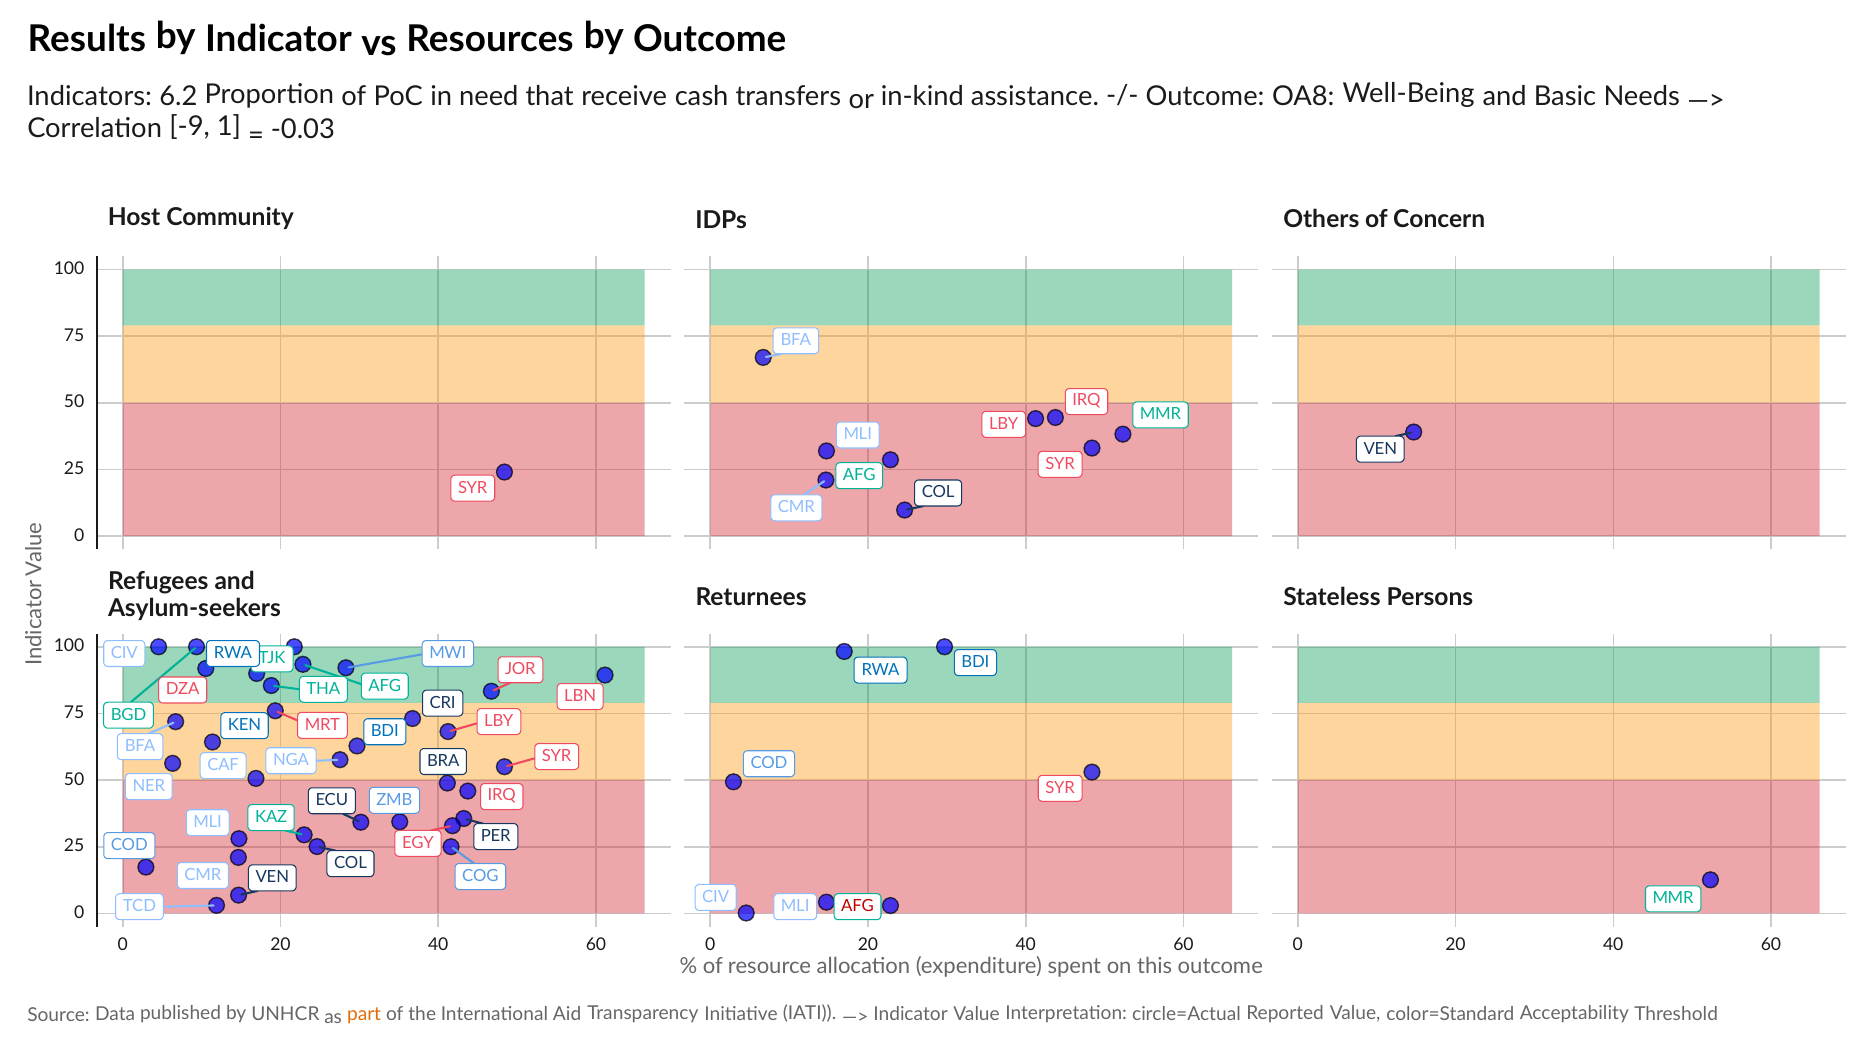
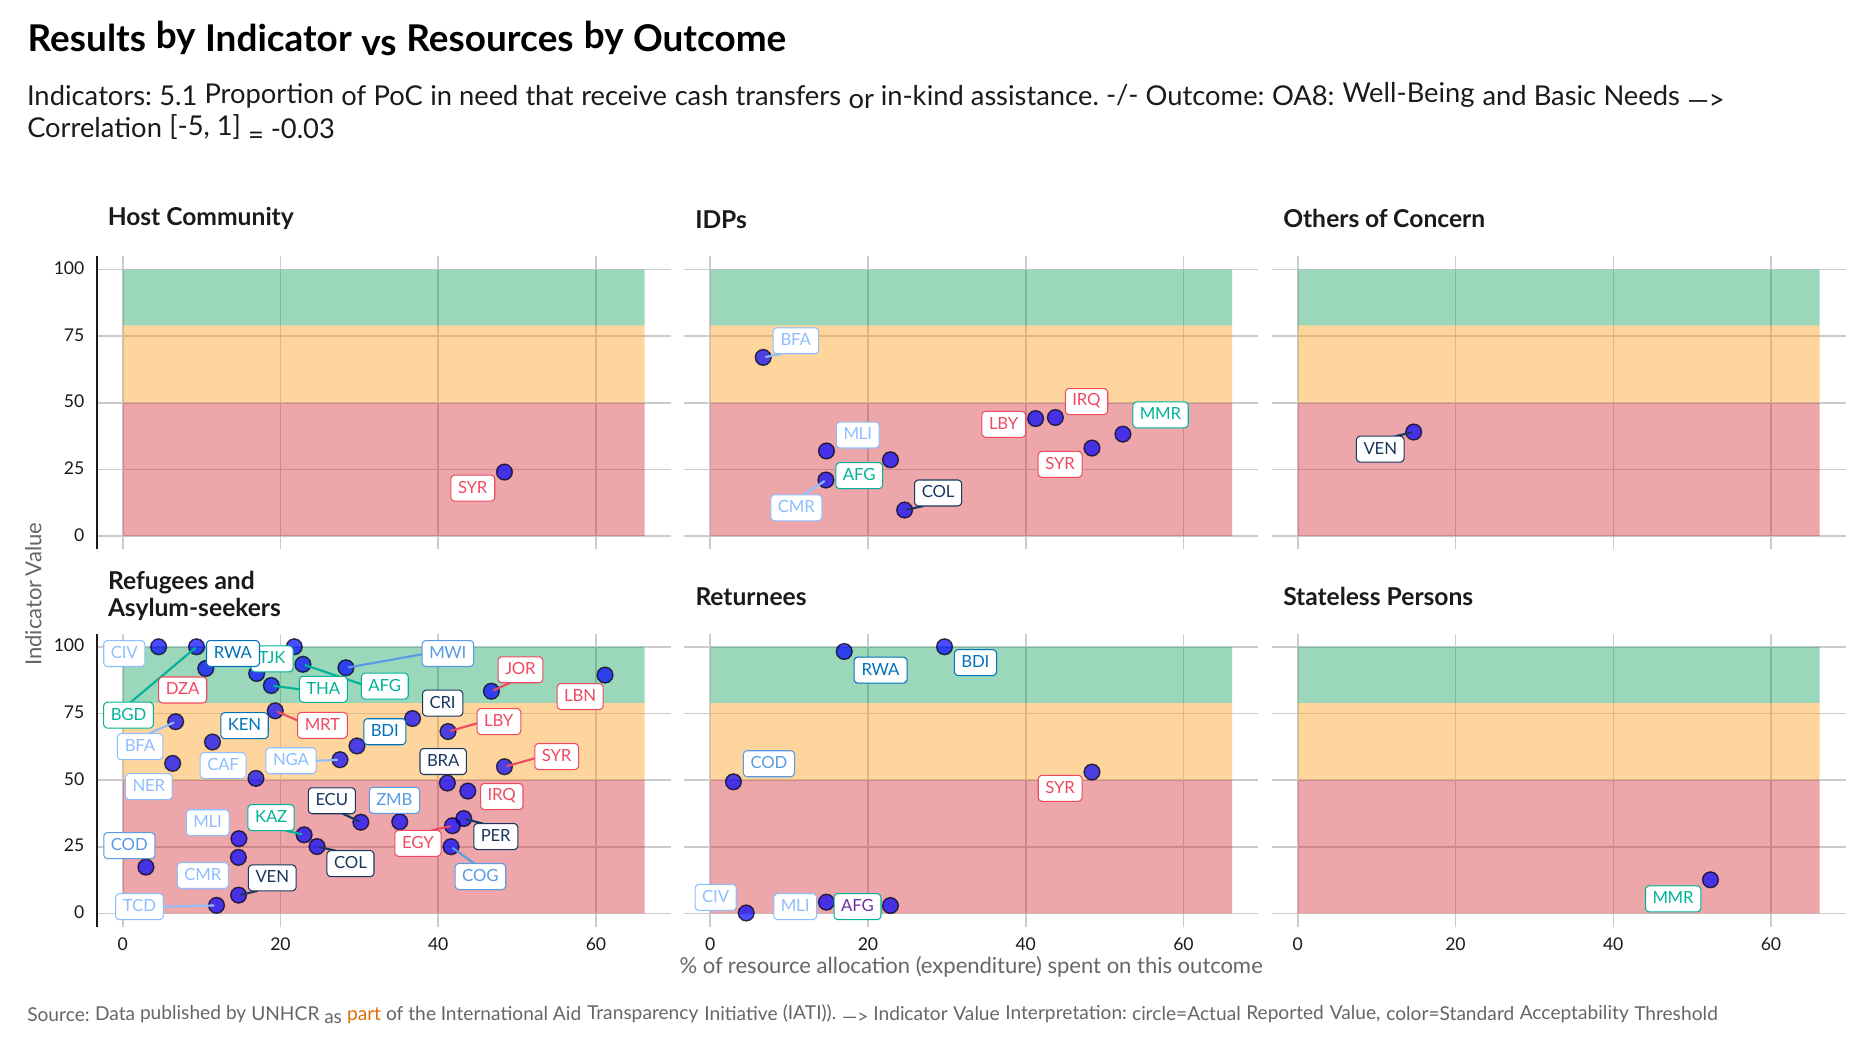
6.2: 6.2 -> 5.1 (178, 96)
-9: -9 -> -5 (190, 127)
AFG colour: red -> purple (858, 907)
